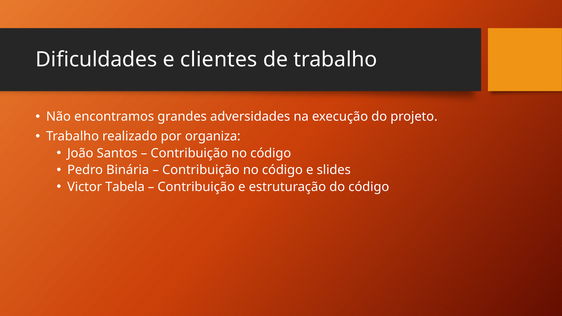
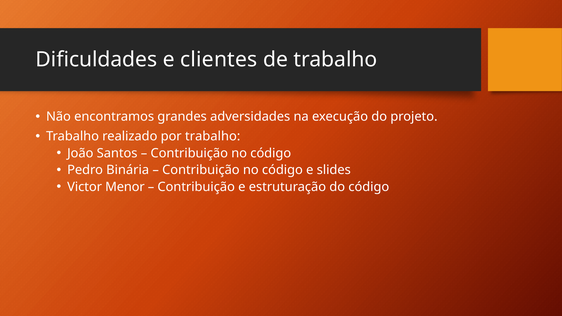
por organiza: organiza -> trabalho (213, 136)
Tabela: Tabela -> Menor (125, 187)
